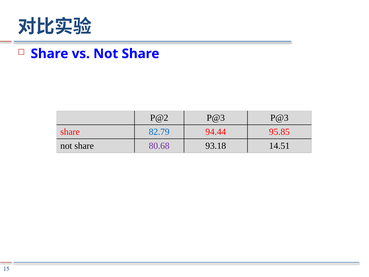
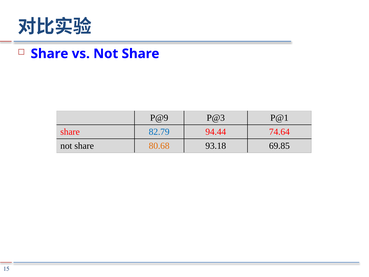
P@2: P@2 -> P@9 (159, 118)
P@3 P@3: P@3 -> P@1 (279, 118)
95.85: 95.85 -> 74.64 (279, 132)
80.68 colour: purple -> orange (159, 146)
14.51: 14.51 -> 69.85 (279, 146)
